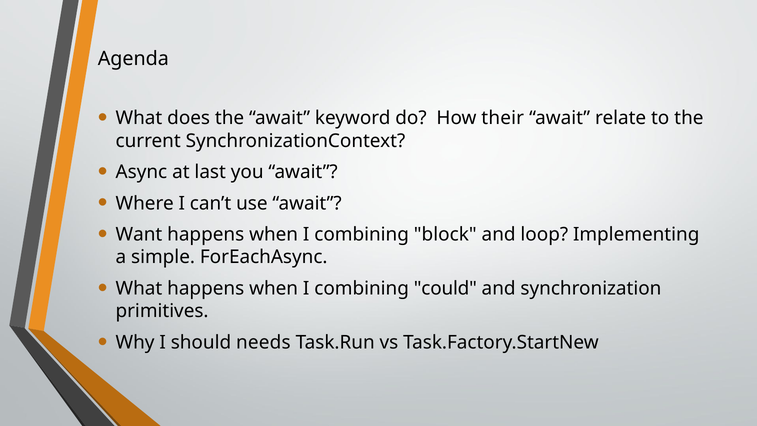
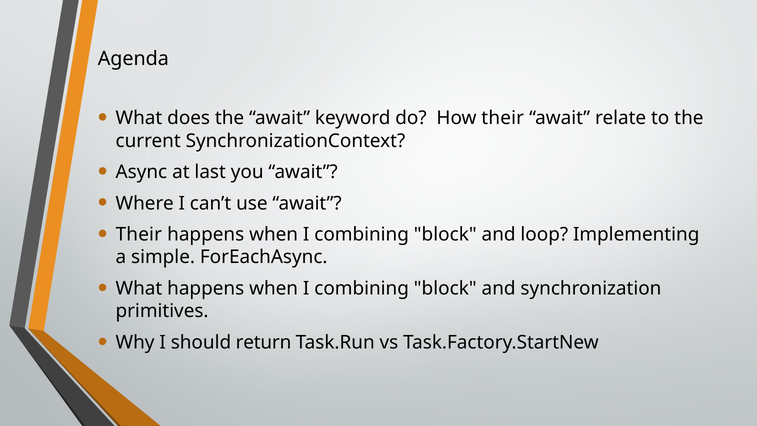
Want: Want -> Their (139, 234)
could: could -> block (445, 288)
needs: needs -> return (264, 342)
